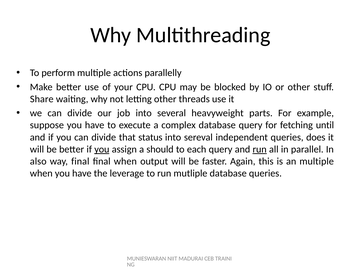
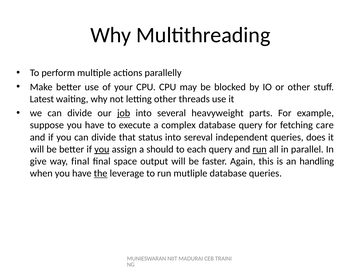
Share: Share -> Latest (42, 99)
job underline: none -> present (124, 113)
until: until -> care (325, 125)
also: also -> give (38, 161)
final when: when -> space (125, 161)
an multiple: multiple -> handling (317, 161)
the underline: none -> present (101, 173)
